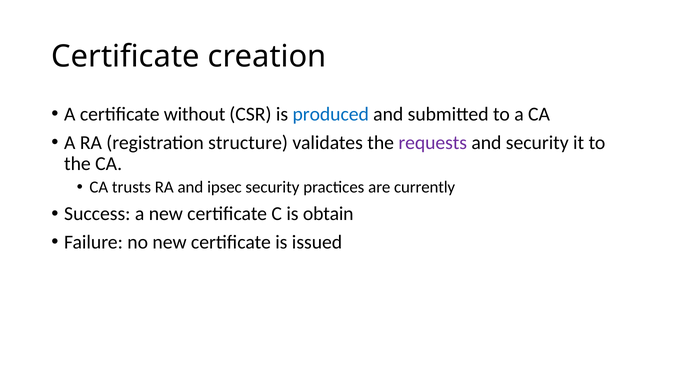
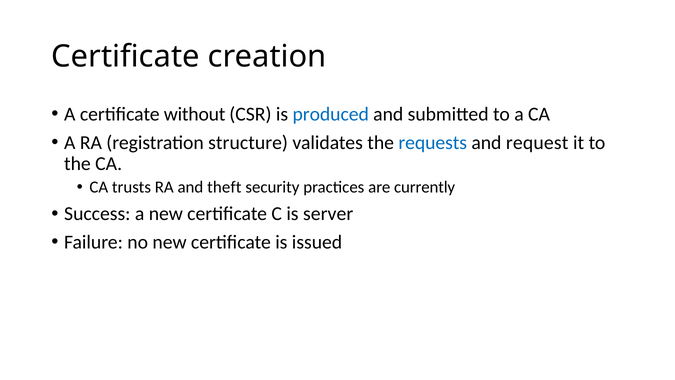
requests colour: purple -> blue (433, 142)
and security: security -> request (537, 142)
ipsec: ipsec -> theft (224, 187)
obtain: obtain -> server (328, 214)
